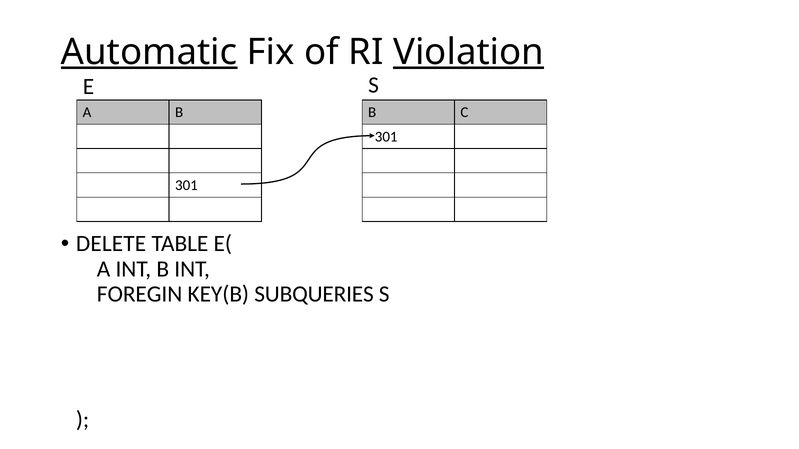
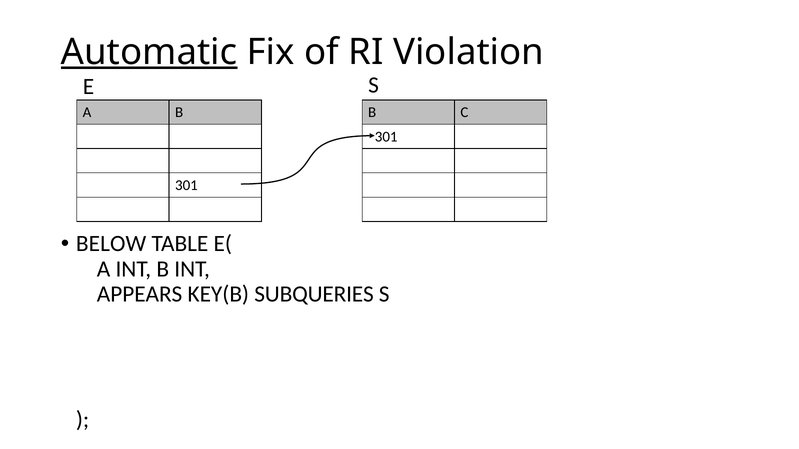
Violation underline: present -> none (469, 52)
DELETE: DELETE -> BELOW (111, 244)
FOREGIN: FOREGIN -> APPEARS (140, 294)
